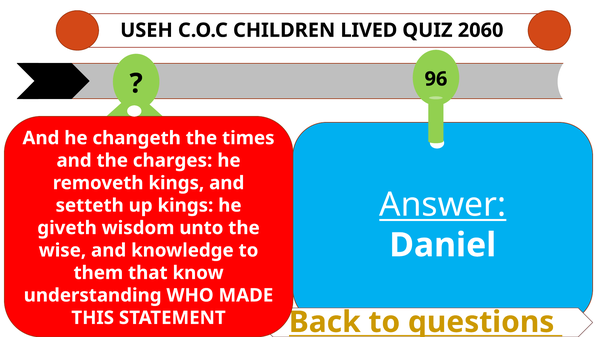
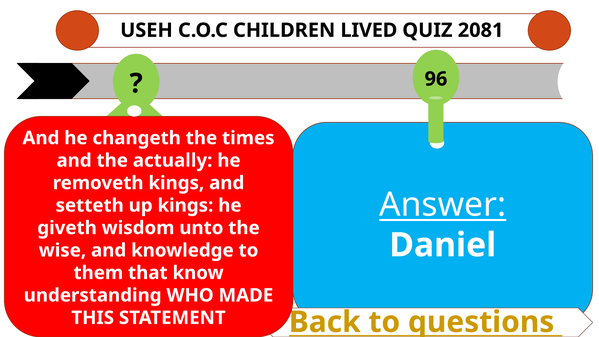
2060: 2060 -> 2081 (481, 30)
charges: charges -> actually (173, 161)
